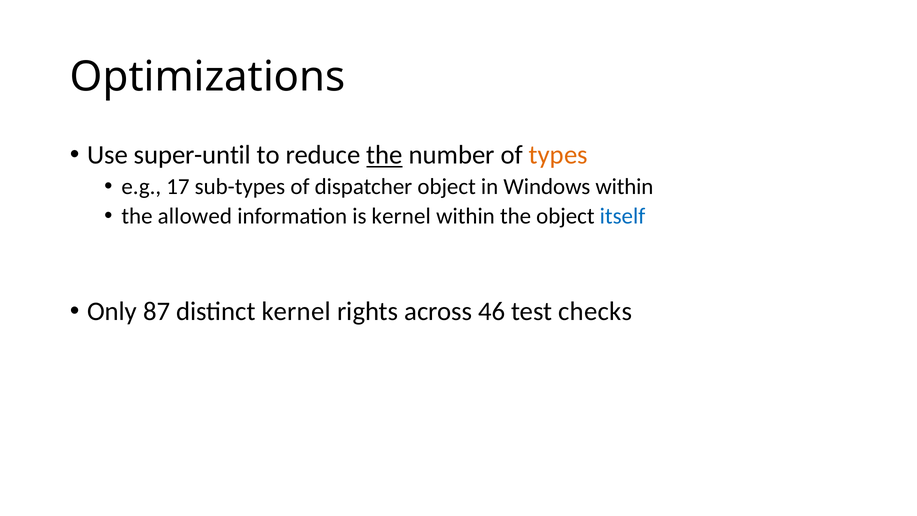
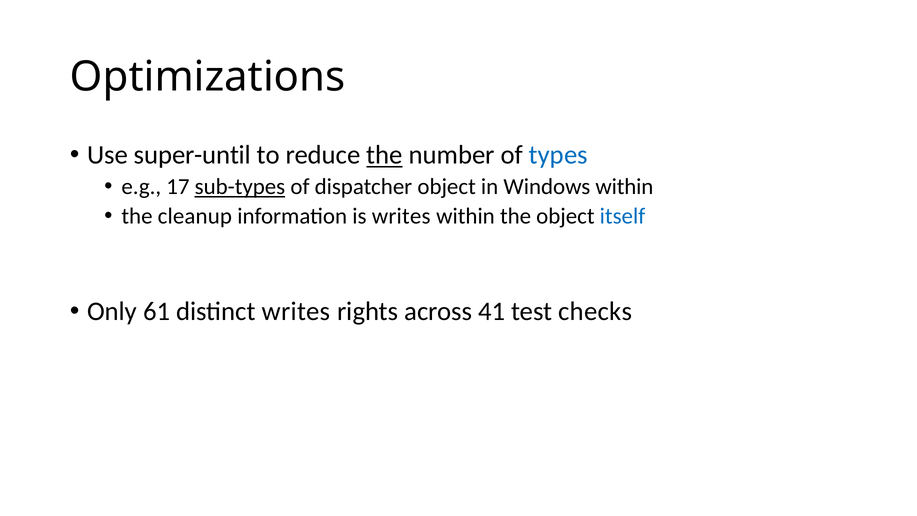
types colour: orange -> blue (558, 155)
sub-types underline: none -> present (240, 187)
allowed: allowed -> cleanup (195, 216)
is kernel: kernel -> writes (401, 216)
87: 87 -> 61 (157, 312)
distinct kernel: kernel -> writes (296, 312)
46: 46 -> 41 (492, 312)
